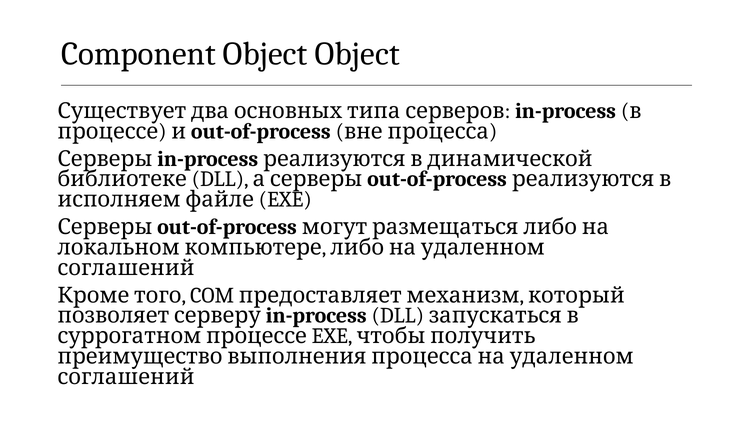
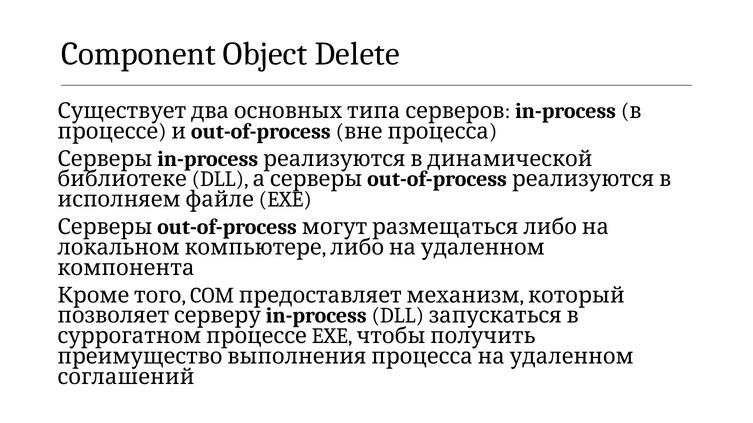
Object Object: Object -> Delete (357, 54)
соглашений: соглашений -> компонента (126, 268)
